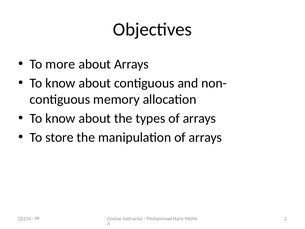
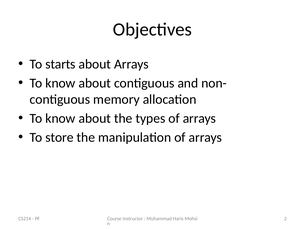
more: more -> starts (60, 64)
